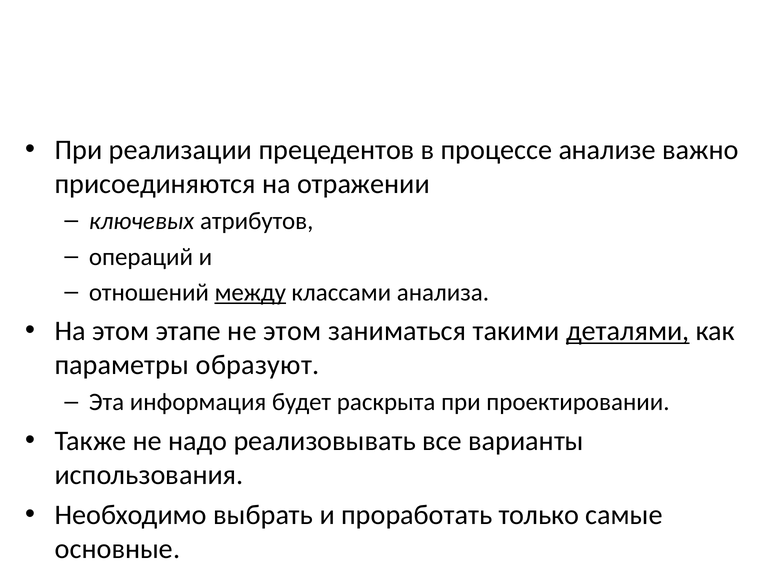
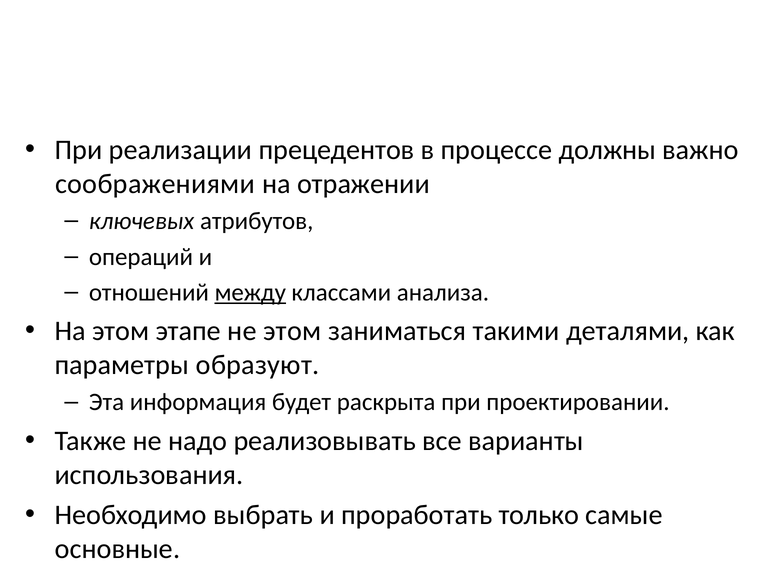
анализе: анализе -> должны (607, 150)
присоединяются: присоединяются -> соображениями (155, 184)
деталями underline: present -> none (628, 331)
